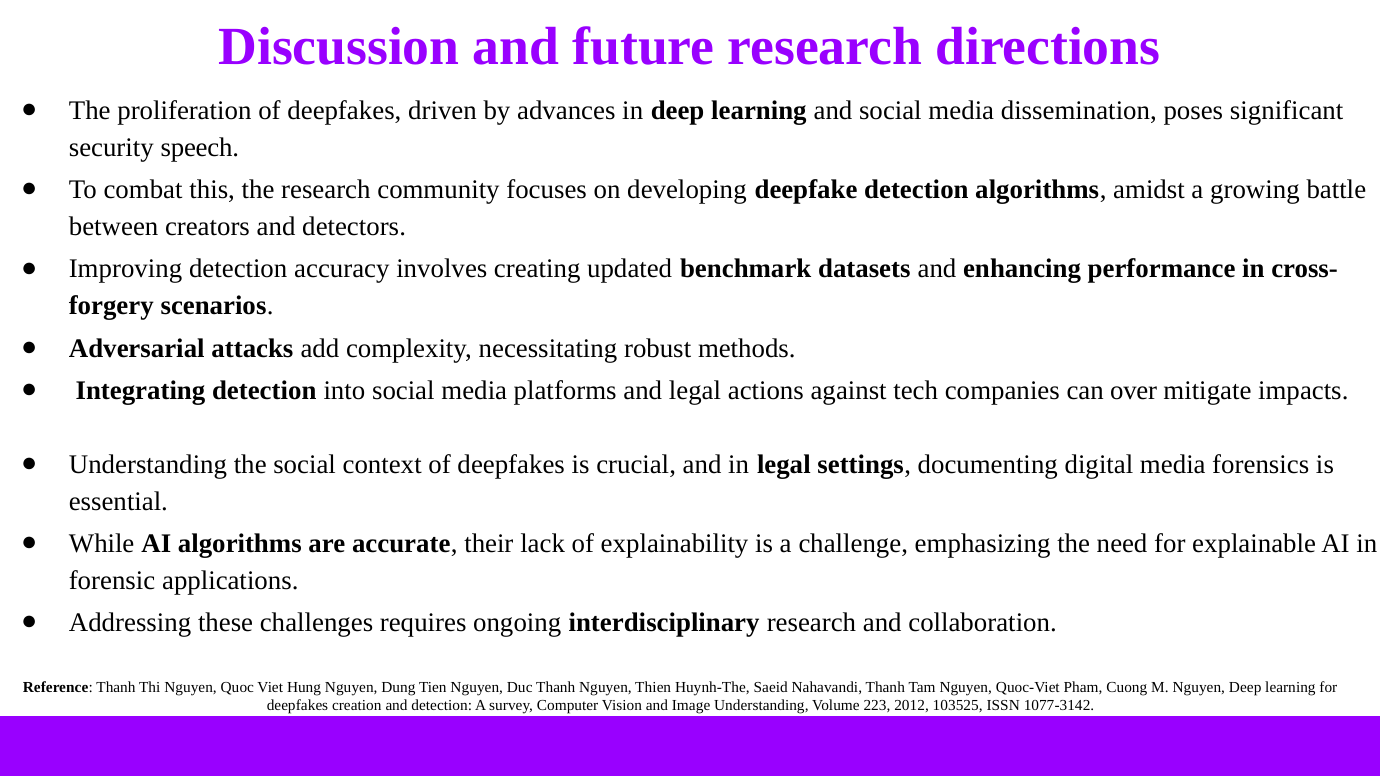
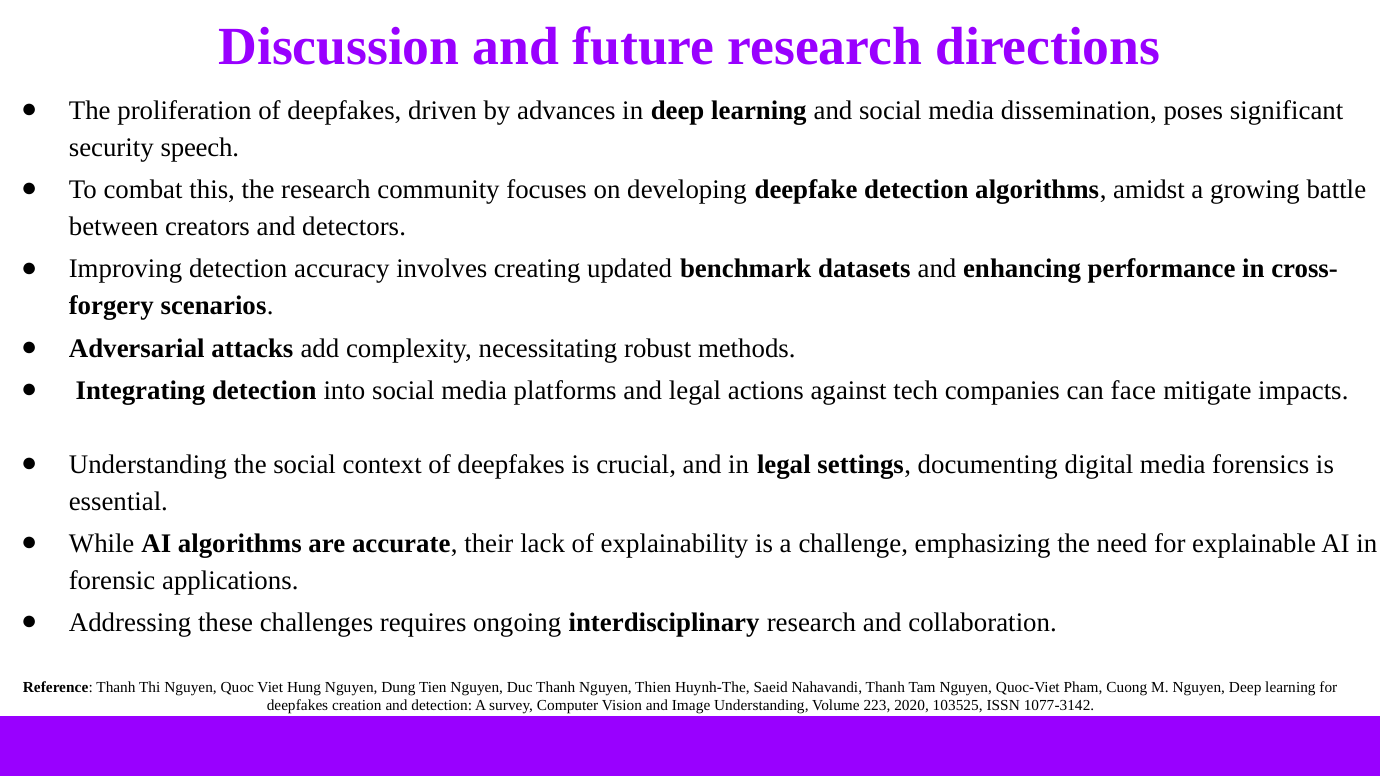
over: over -> face (1133, 391)
2012: 2012 -> 2020 (912, 706)
